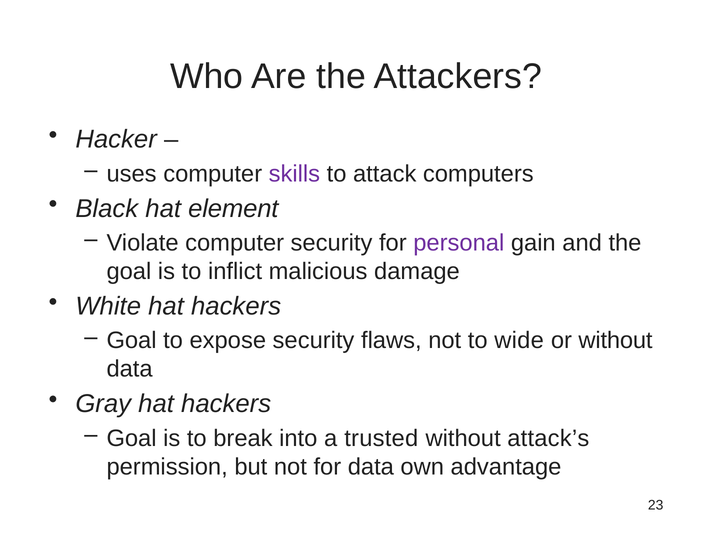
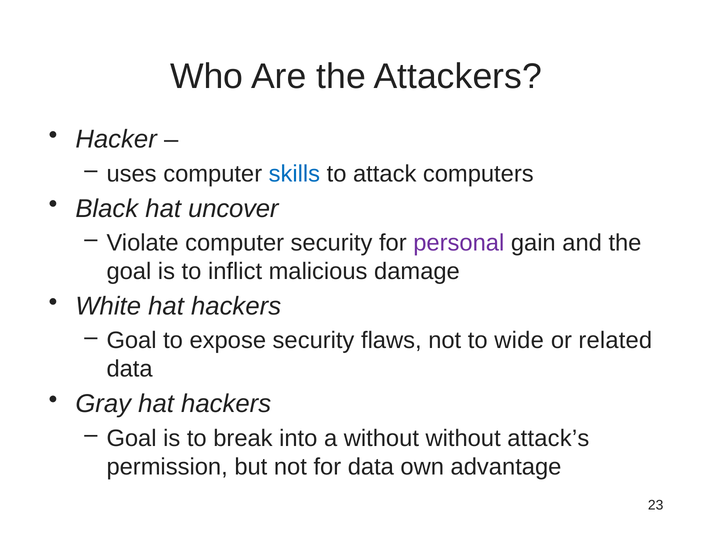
skills colour: purple -> blue (294, 174)
element: element -> uncover (233, 209)
or without: without -> related (615, 341)
a trusted: trusted -> without (381, 438)
